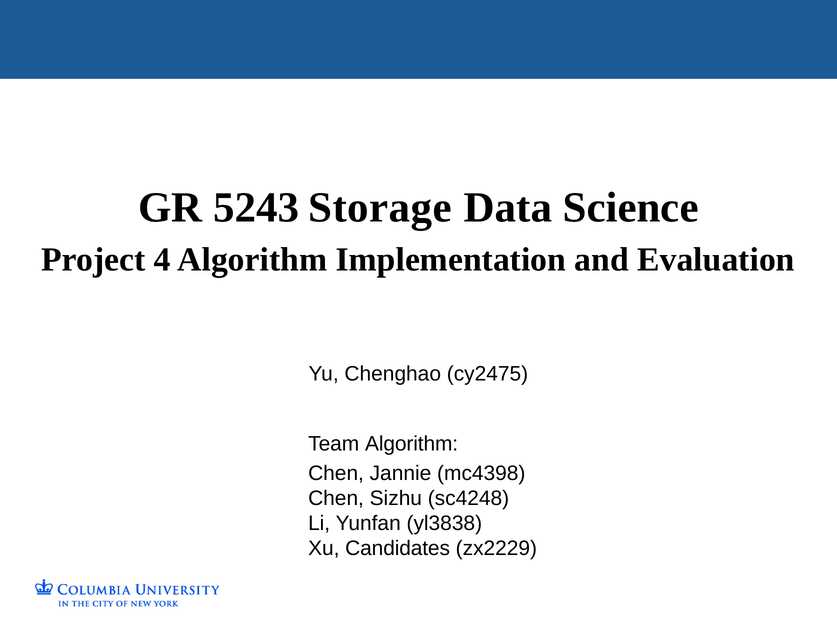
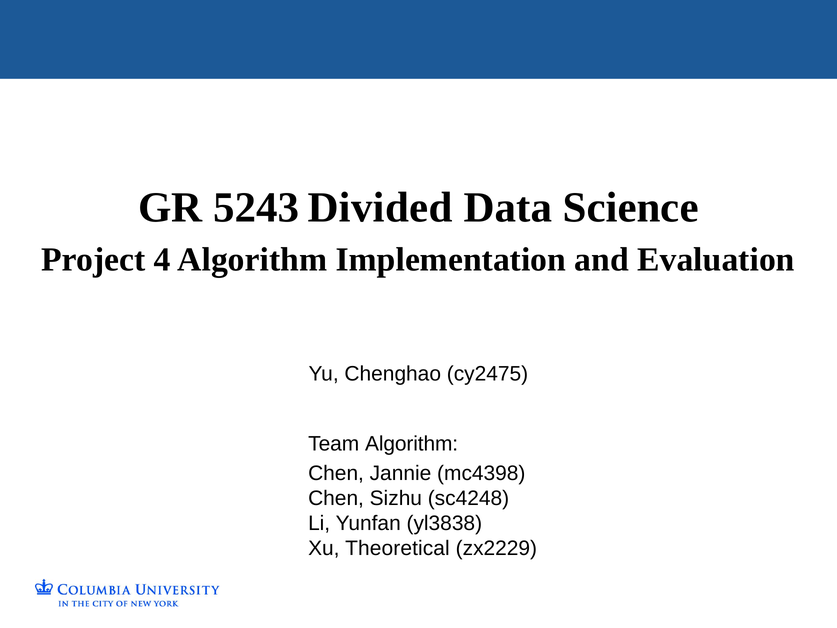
Storage: Storage -> Divided (380, 207)
Candidates: Candidates -> Theoretical (397, 548)
